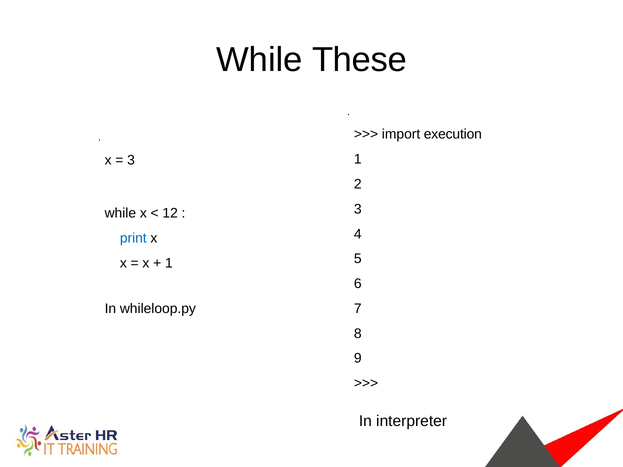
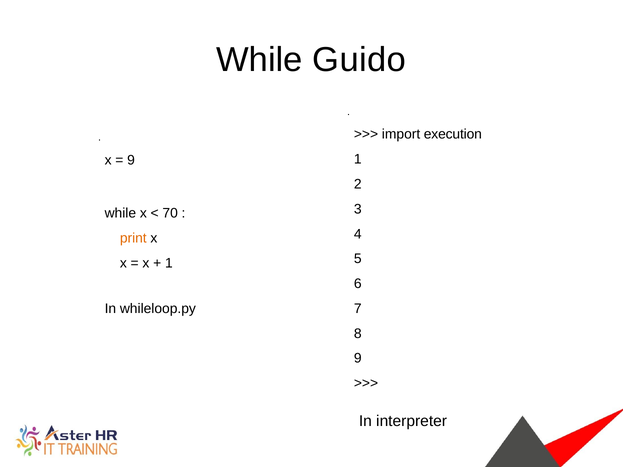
These: These -> Guido (359, 60)
3: 3 -> 9 (131, 160)
12: 12 -> 70 (170, 213)
print colour: blue -> orange (133, 238)
